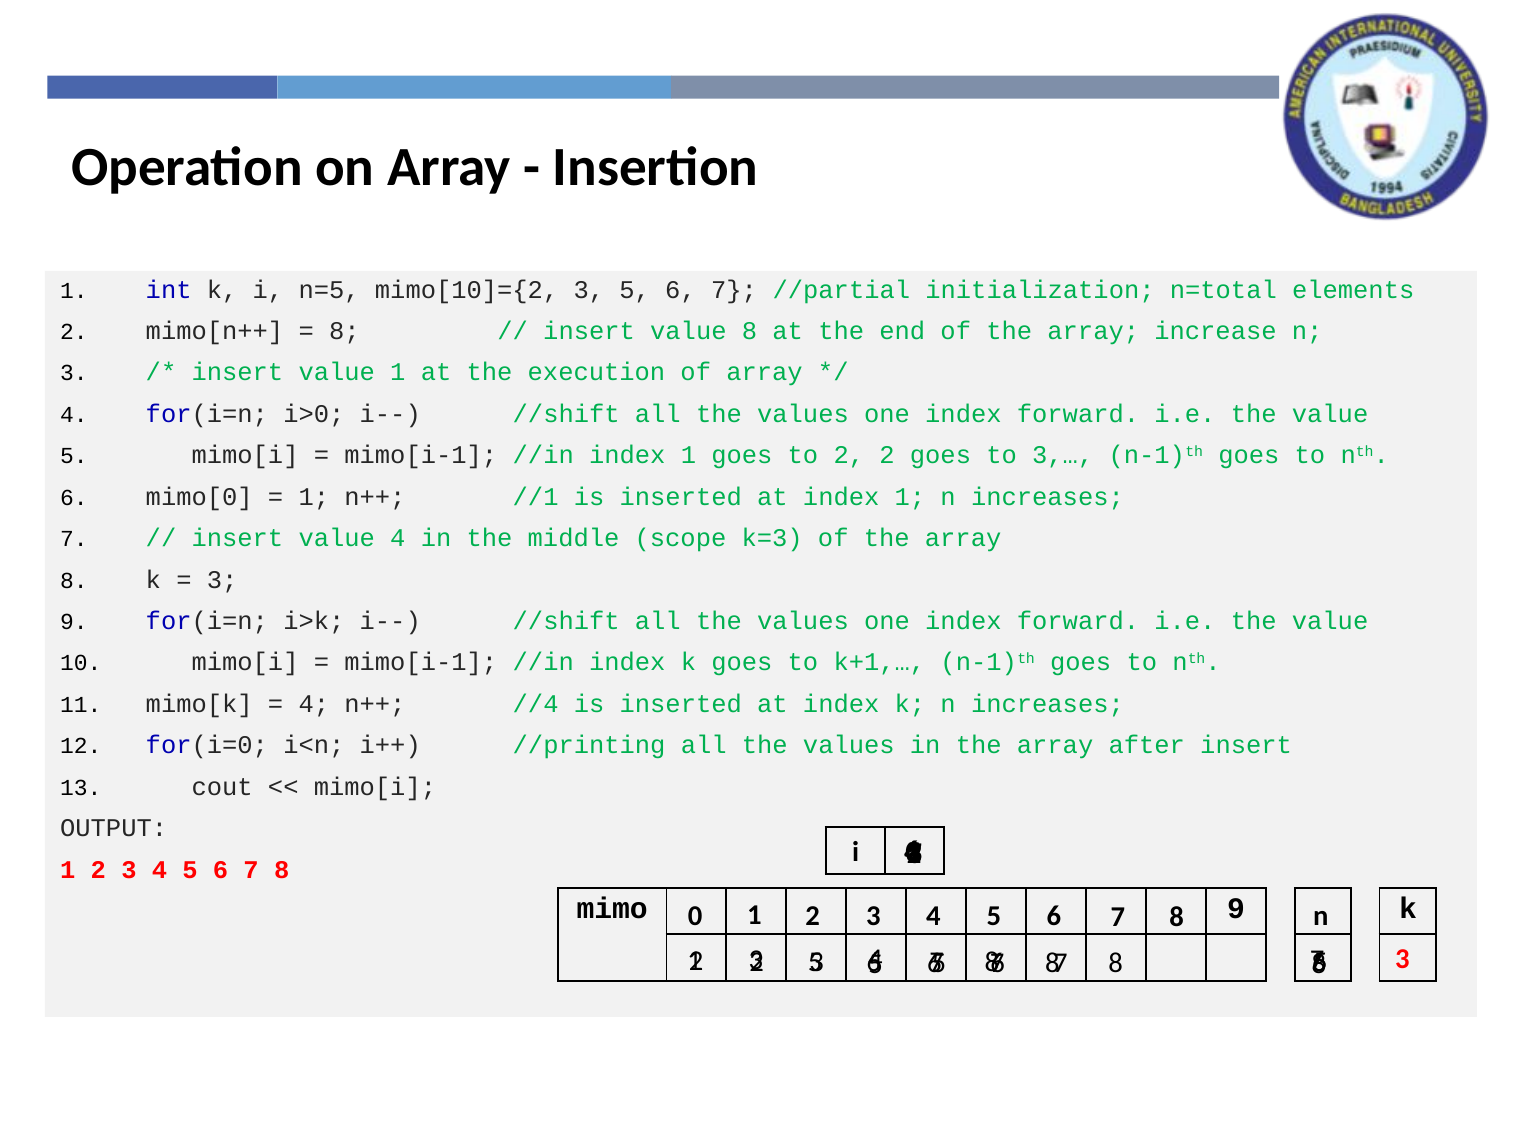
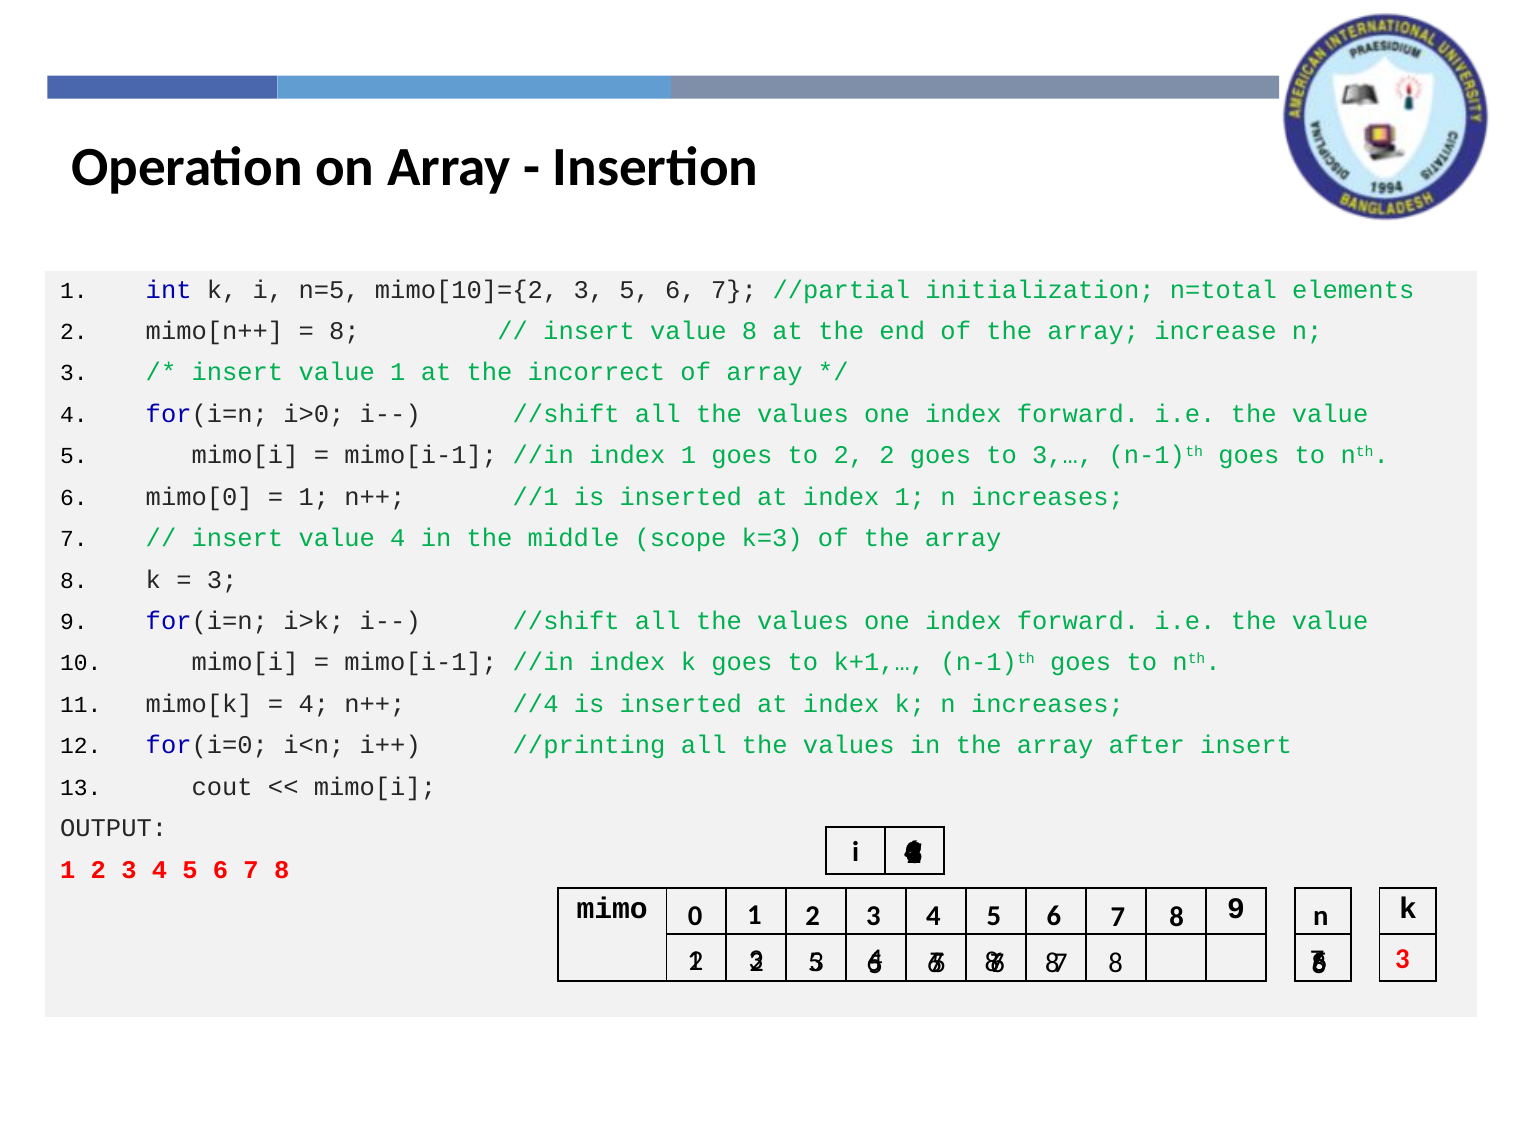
execution: execution -> incorrect (596, 372)
